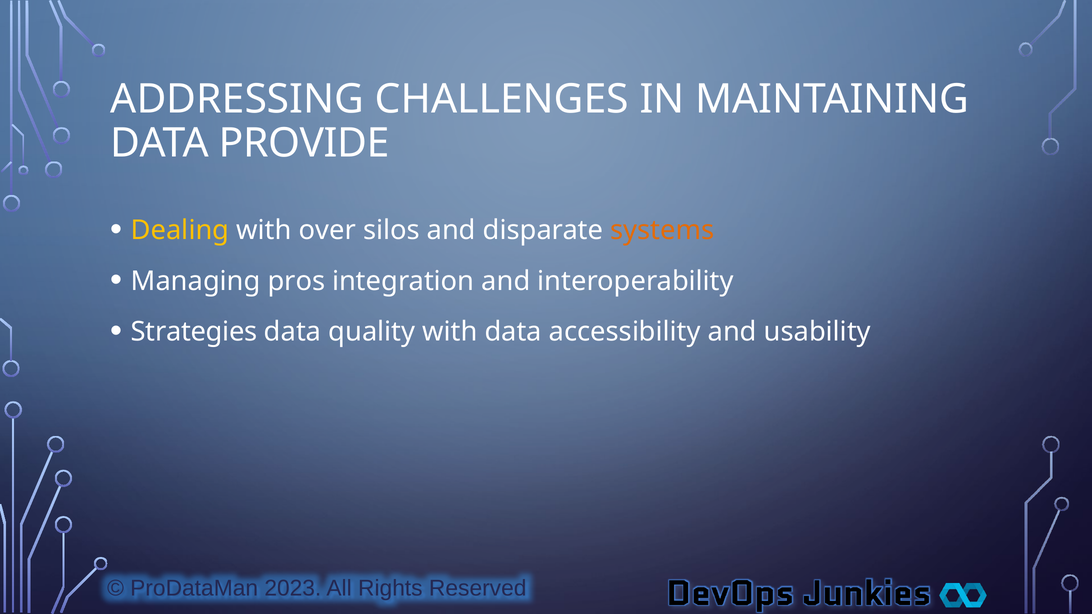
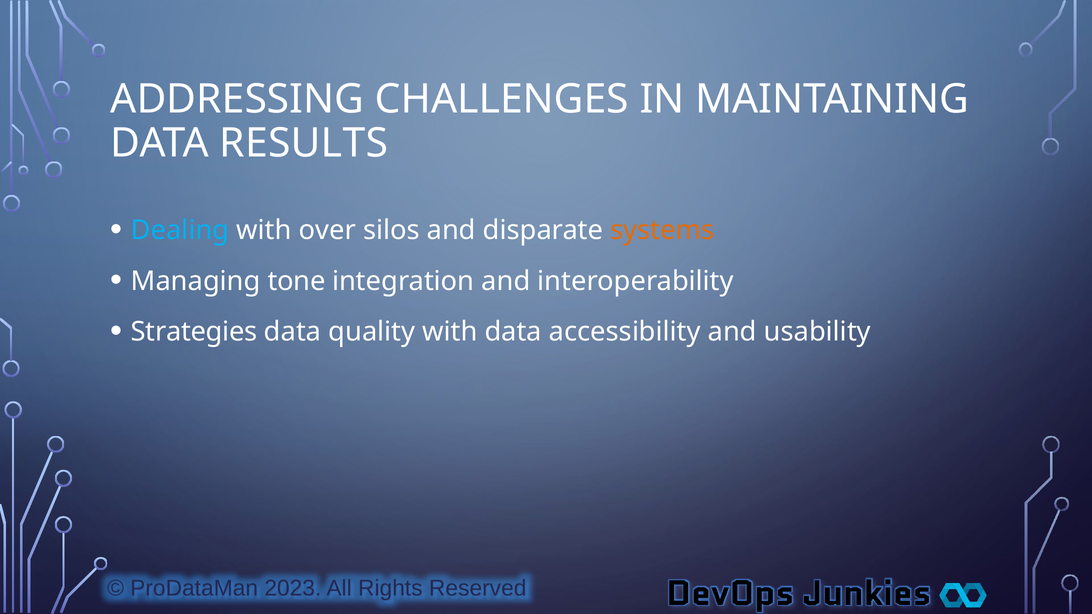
PROVIDE: PROVIDE -> RESULTS (304, 143)
Dealing colour: yellow -> light blue (180, 230)
pros: pros -> tone (296, 281)
